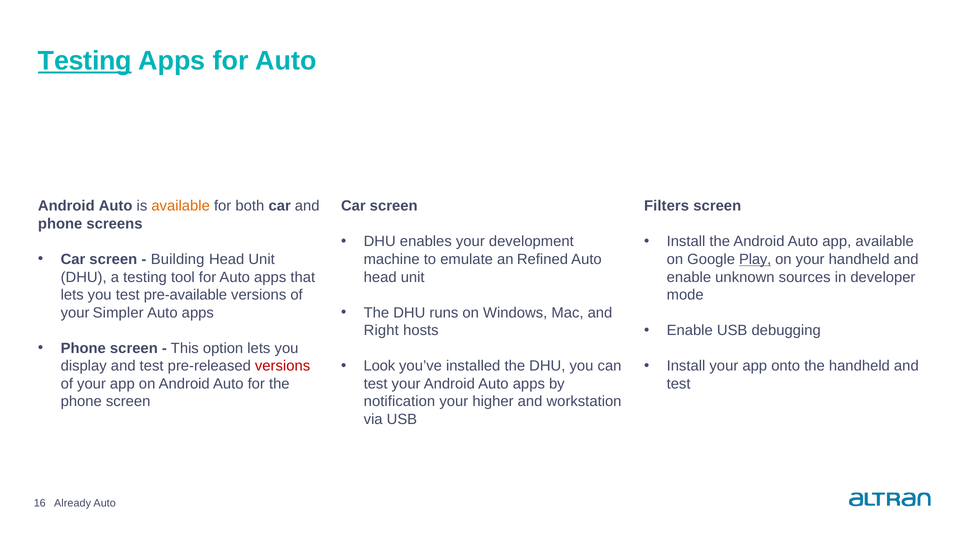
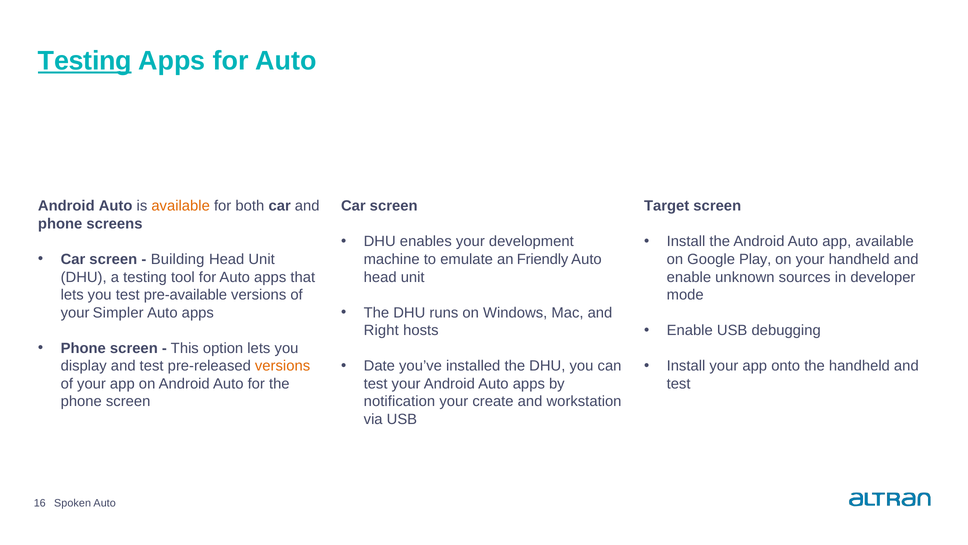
Filters: Filters -> Target (667, 206)
Refined: Refined -> Friendly (543, 259)
Play underline: present -> none (755, 259)
Look: Look -> Date (379, 366)
versions colour: red -> orange (283, 366)
higher: higher -> create (493, 401)
Already: Already -> Spoken (73, 503)
